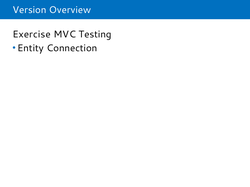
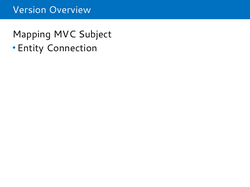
Exercise: Exercise -> Mapping (32, 34)
Testing: Testing -> Subject (95, 34)
